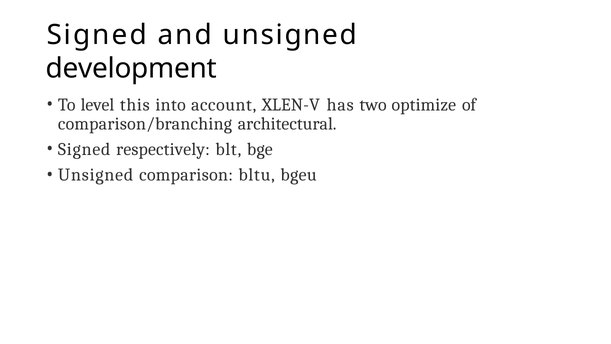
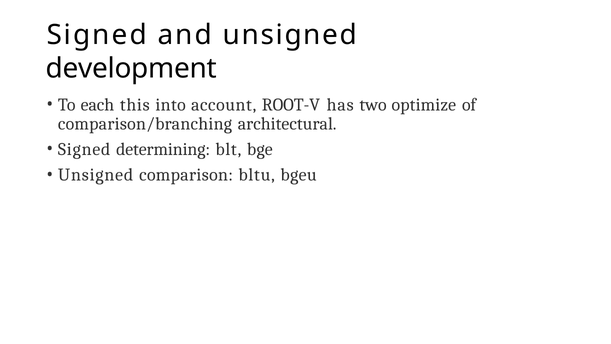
level: level -> each (97, 105)
XLEN-V: XLEN-V -> ROOT-V (291, 105)
respectively: respectively -> determining (163, 149)
